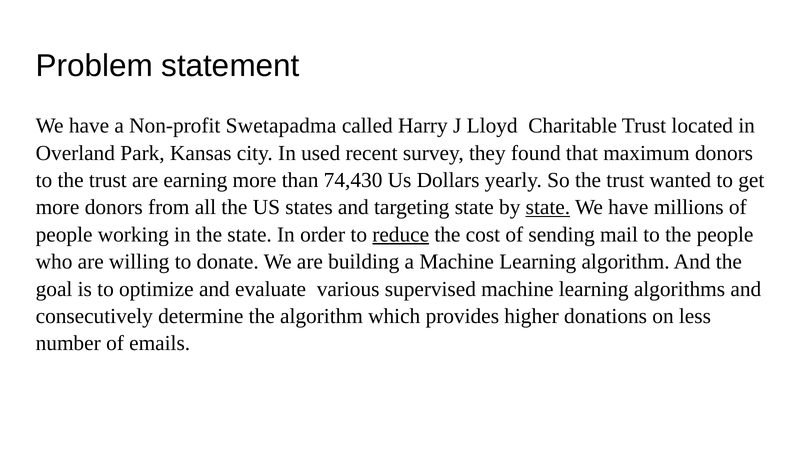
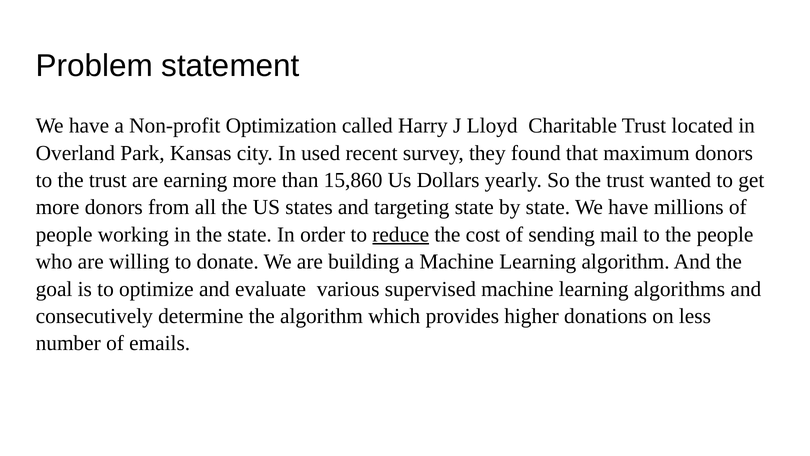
Swetapadma: Swetapadma -> Optimization (281, 126)
74,430: 74,430 -> 15,860 (353, 180)
state underline: present -> none (548, 207)
